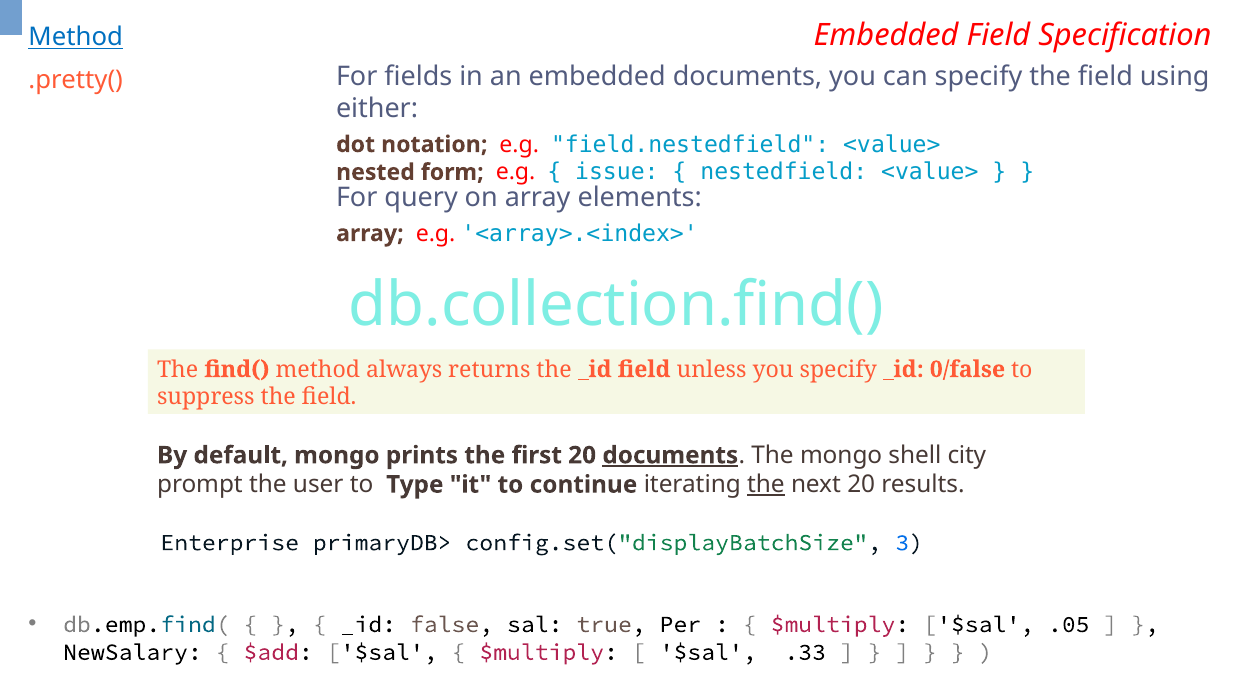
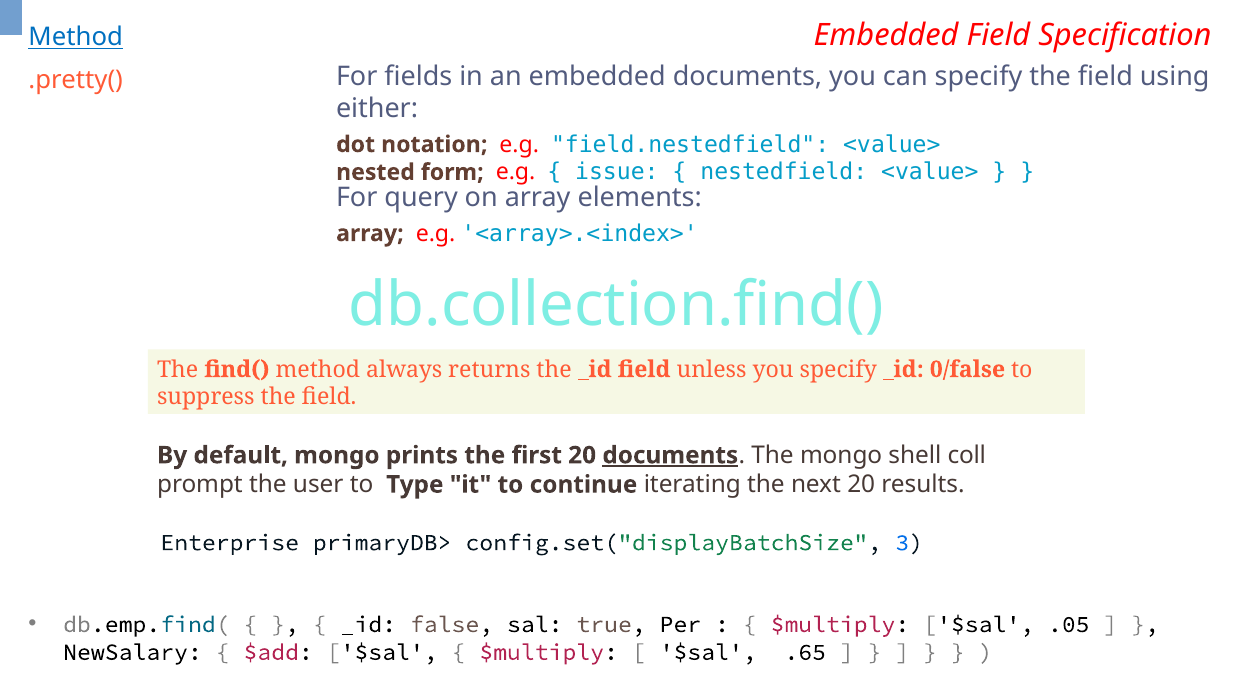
city: city -> coll (967, 455)
the underline: present -> none (766, 484)
.33: .33 -> .65 (805, 652)
